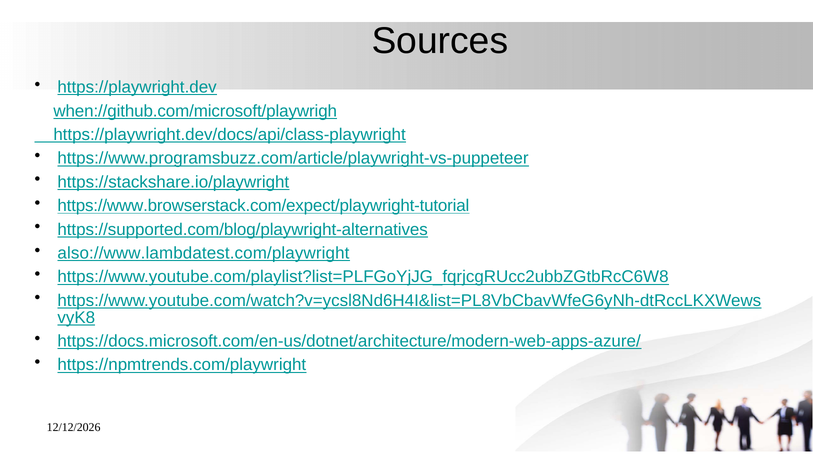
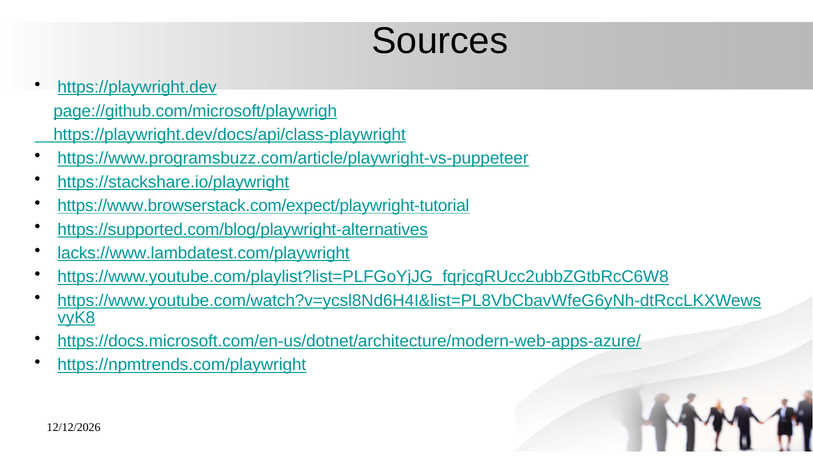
when://github.com/microsoft/playwrigh: when://github.com/microsoft/playwrigh -> page://github.com/microsoft/playwrigh (195, 111)
also://www.lambdatest.com/playwright: also://www.lambdatest.com/playwright -> lacks://www.lambdatest.com/playwright (204, 253)
